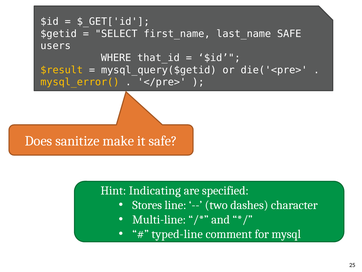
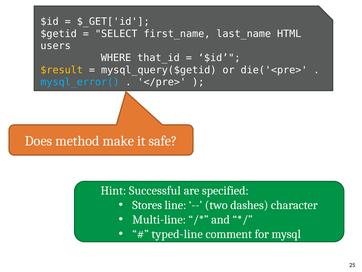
last_name SAFE: SAFE -> HTML (289, 34)
mysql_error( colour: yellow -> light blue (80, 82)
sanitize: sanitize -> method (77, 141)
Indicating: Indicating -> Successful (155, 190)
